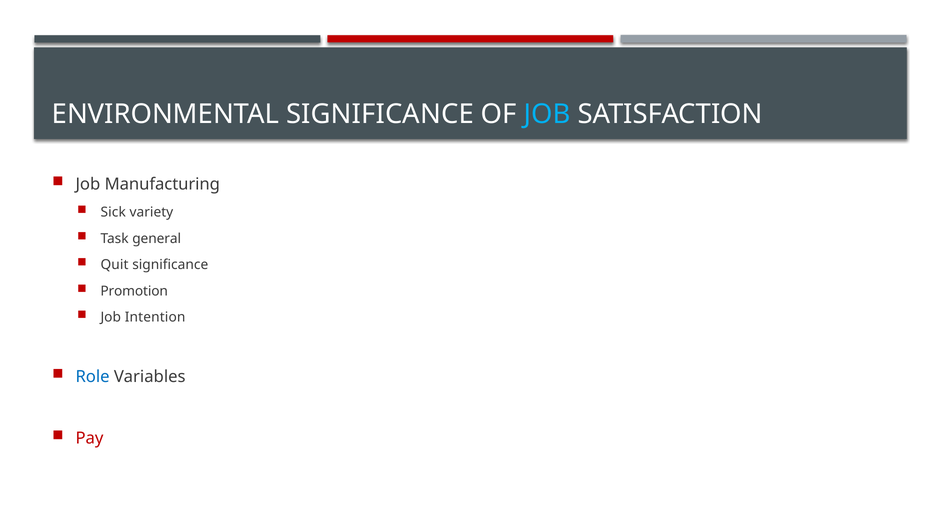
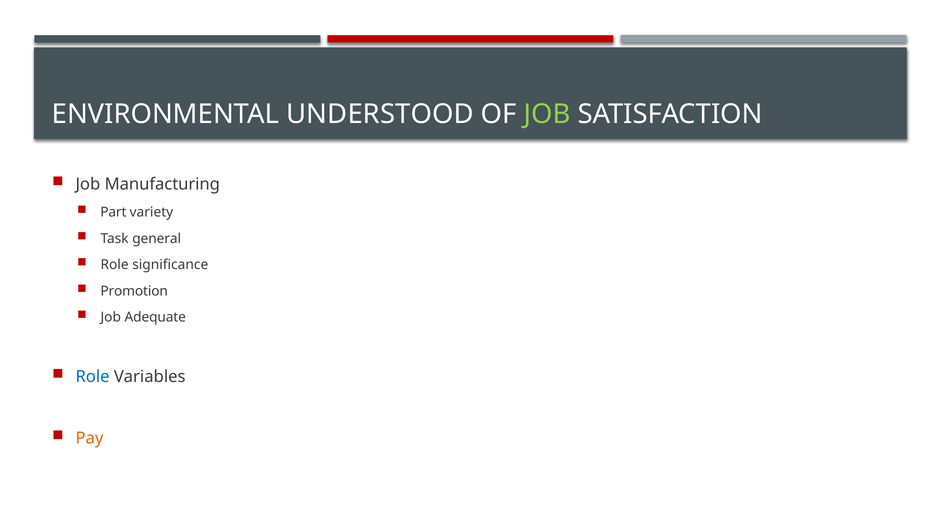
ENVIRONMENTAL SIGNIFICANCE: SIGNIFICANCE -> UNDERSTOOD (380, 114)
JOB colour: light blue -> light green (547, 114)
Sick: Sick -> Part (113, 212)
Quit: Quit -> Role (115, 265)
Intention: Intention -> Adequate (155, 317)
Pay colour: red -> orange (89, 438)
